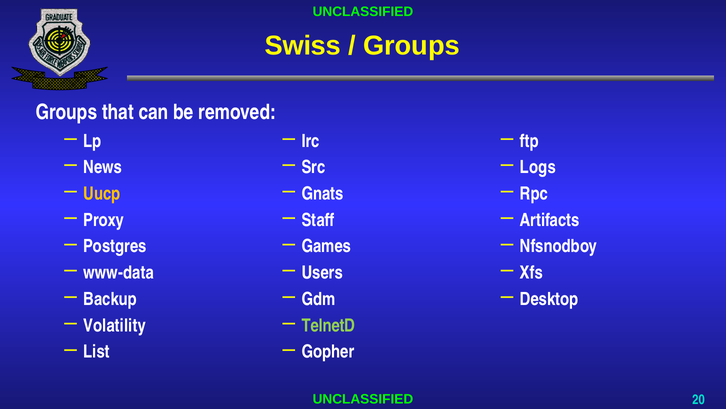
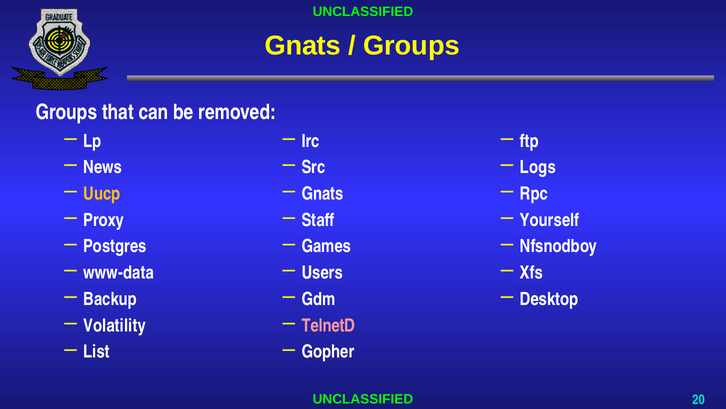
Swiss: Swiss -> Gnats (303, 45)
Artifacts: Artifacts -> Yourself (550, 220)
TelnetD colour: light green -> pink (328, 325)
